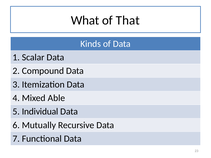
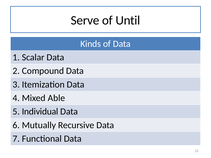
What: What -> Serve (85, 20)
That: That -> Until (128, 20)
